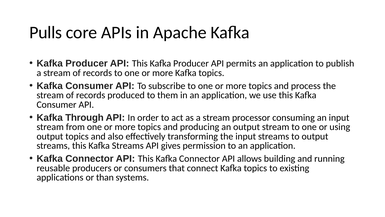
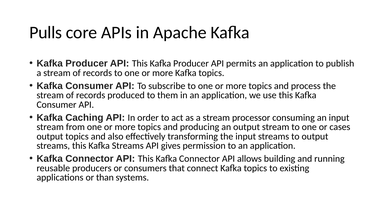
Through: Through -> Caching (84, 117)
using: using -> cases (340, 127)
